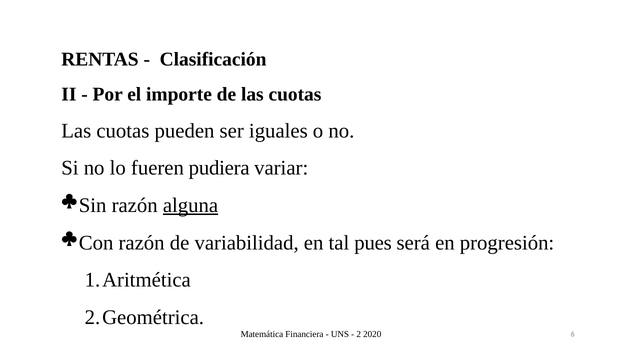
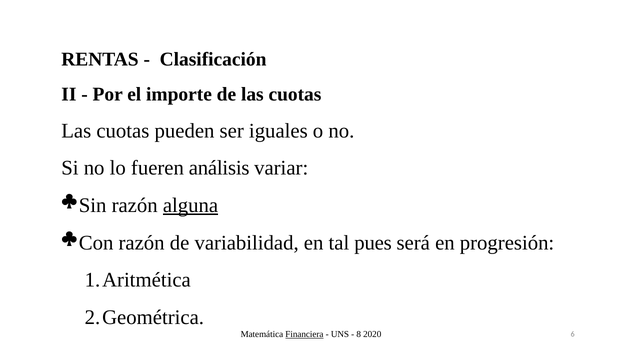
pudiera: pudiera -> análisis (219, 168)
Financiera underline: none -> present (304, 334)
2: 2 -> 8 (359, 334)
